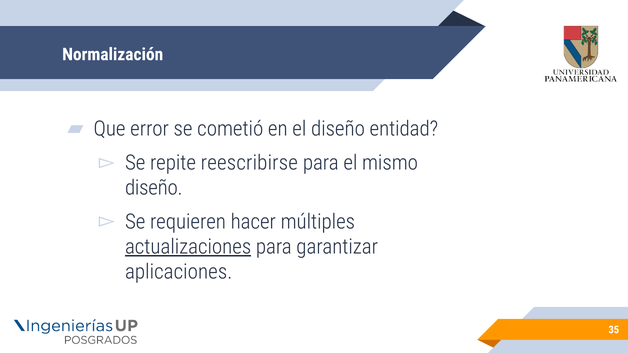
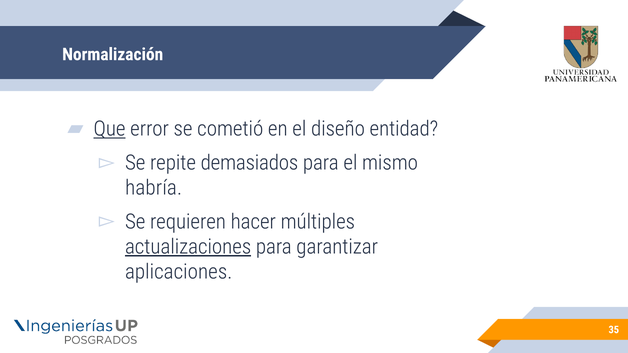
Que underline: none -> present (110, 129)
reescribirse: reescribirse -> demasiados (249, 163)
diseño: diseño -> habría (154, 188)
